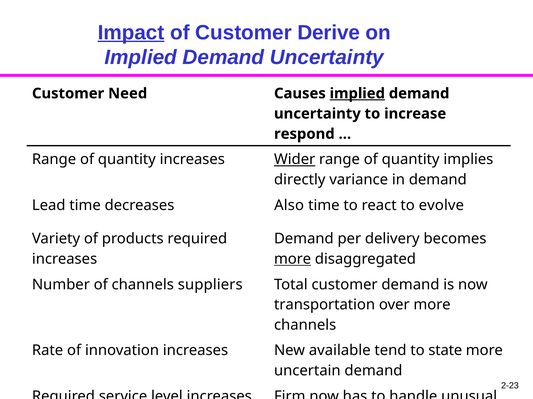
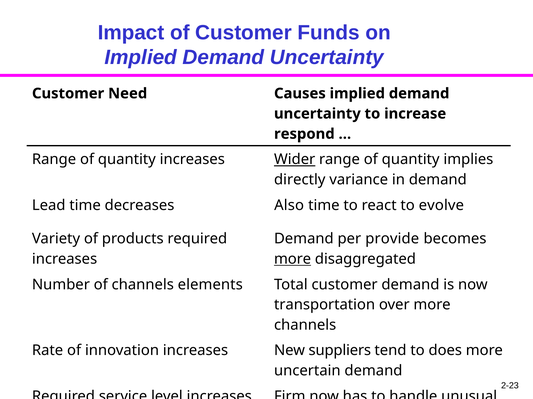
Impact underline: present -> none (131, 33)
Derive: Derive -> Funds (329, 33)
implied underline: present -> none (357, 94)
delivery: delivery -> provide (392, 239)
suppliers: suppliers -> elements (210, 285)
available: available -> suppliers (340, 351)
state: state -> does (445, 351)
